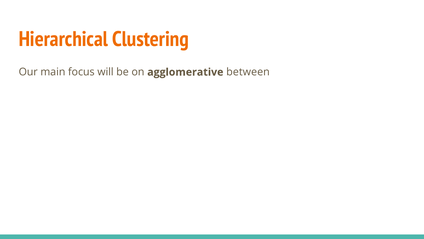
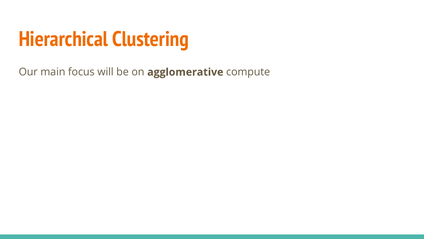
between: between -> compute (248, 72)
